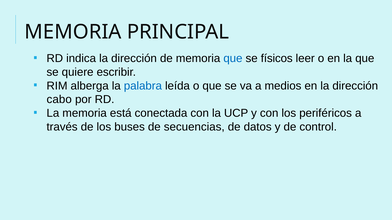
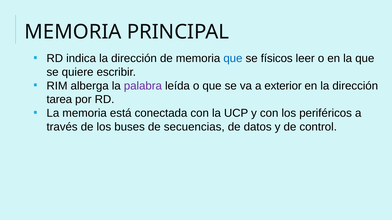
palabra colour: blue -> purple (143, 86)
medios: medios -> exterior (283, 86)
cabo: cabo -> tarea (59, 100)
